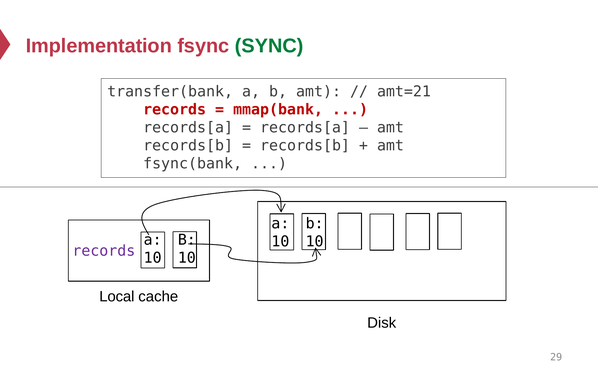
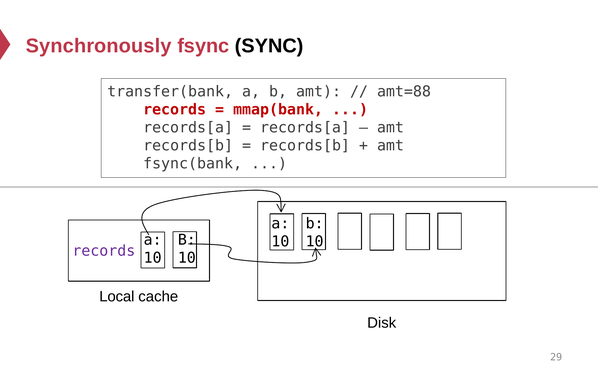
Implementation: Implementation -> Synchronously (99, 46)
SYNC colour: green -> black (269, 46)
amt=21: amt=21 -> amt=88 (404, 92)
